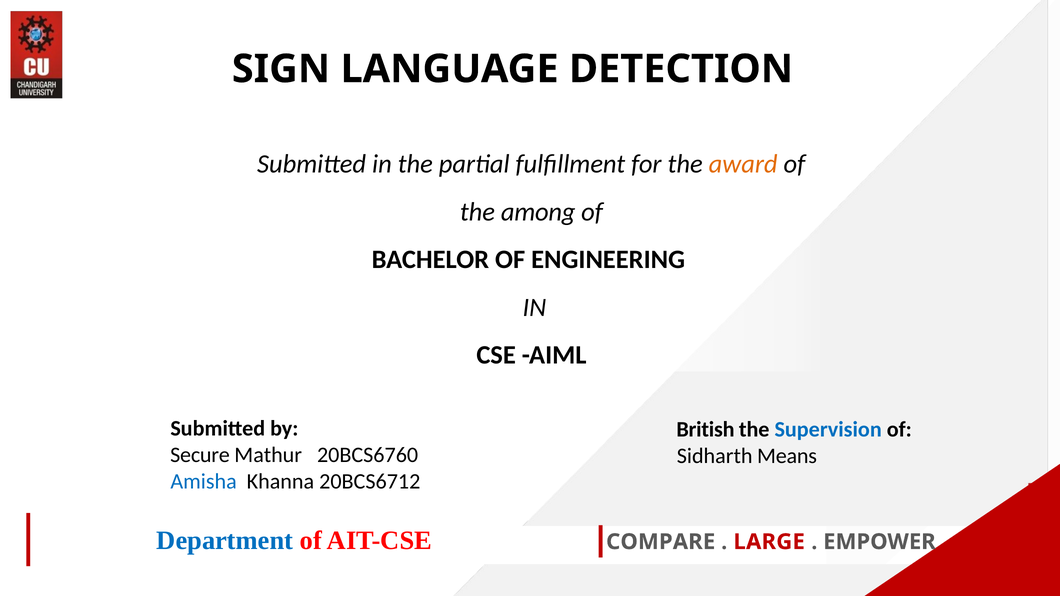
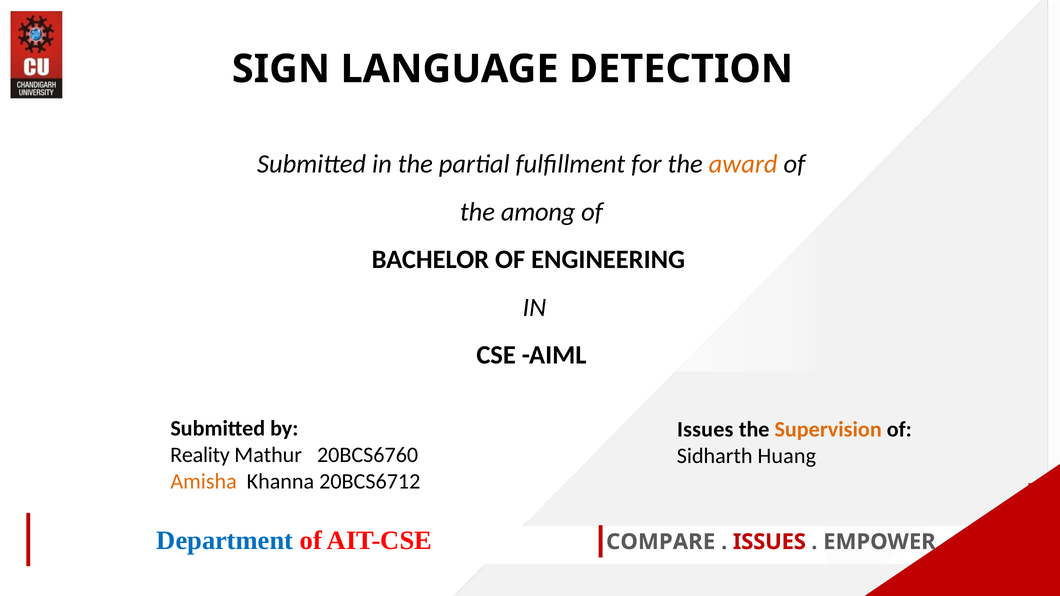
British: British -> Issues (705, 430)
Supervision colour: blue -> orange (828, 430)
Secure: Secure -> Reality (200, 455)
Means: Means -> Huang (787, 456)
Amisha colour: blue -> orange (204, 482)
LARGE: LARGE -> ISSUES (769, 542)
